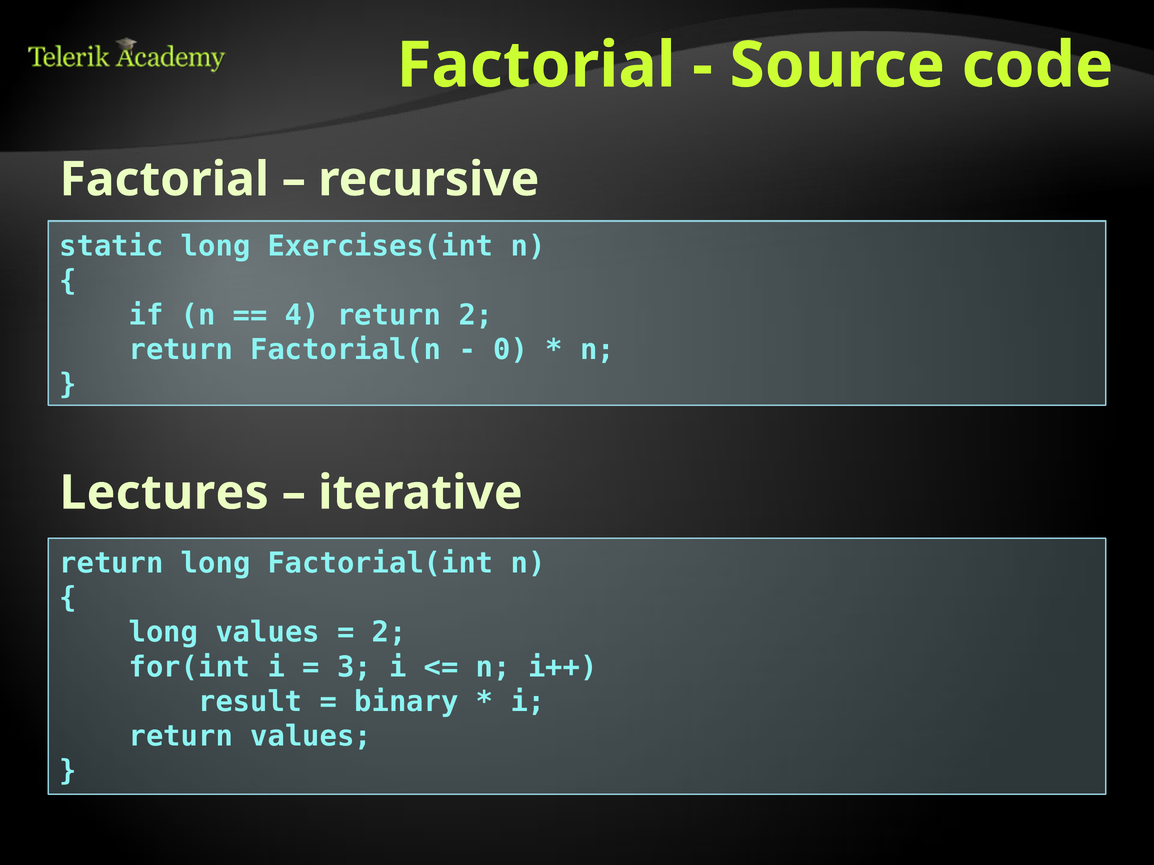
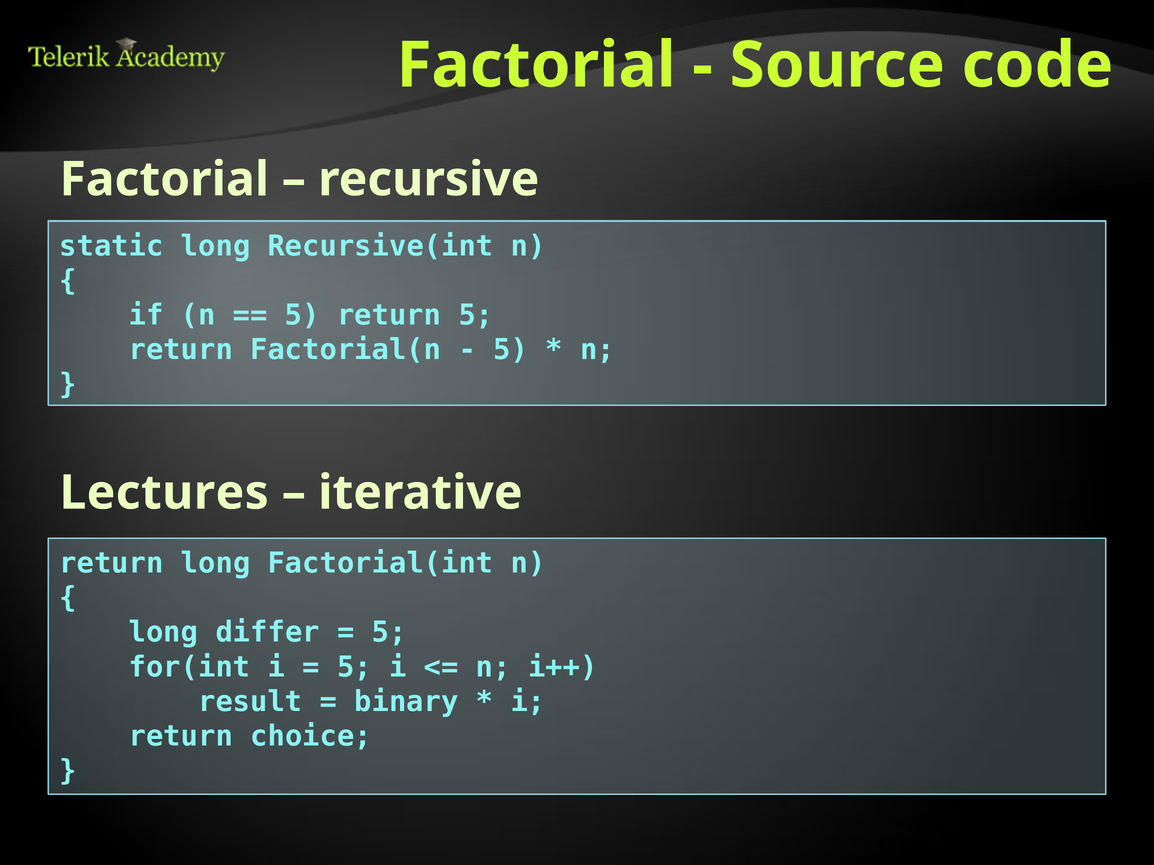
Exercises(int: Exercises(int -> Recursive(int (381, 246)
4: 4 -> 5 (302, 315)
return 2: 2 -> 5 (476, 315)
0: 0 -> 5 (511, 350)
long values: values -> differ (268, 633)
2: 2 -> 5 (389, 633)
3: 3 -> 5 (354, 667)
return values: values -> choice (311, 737)
